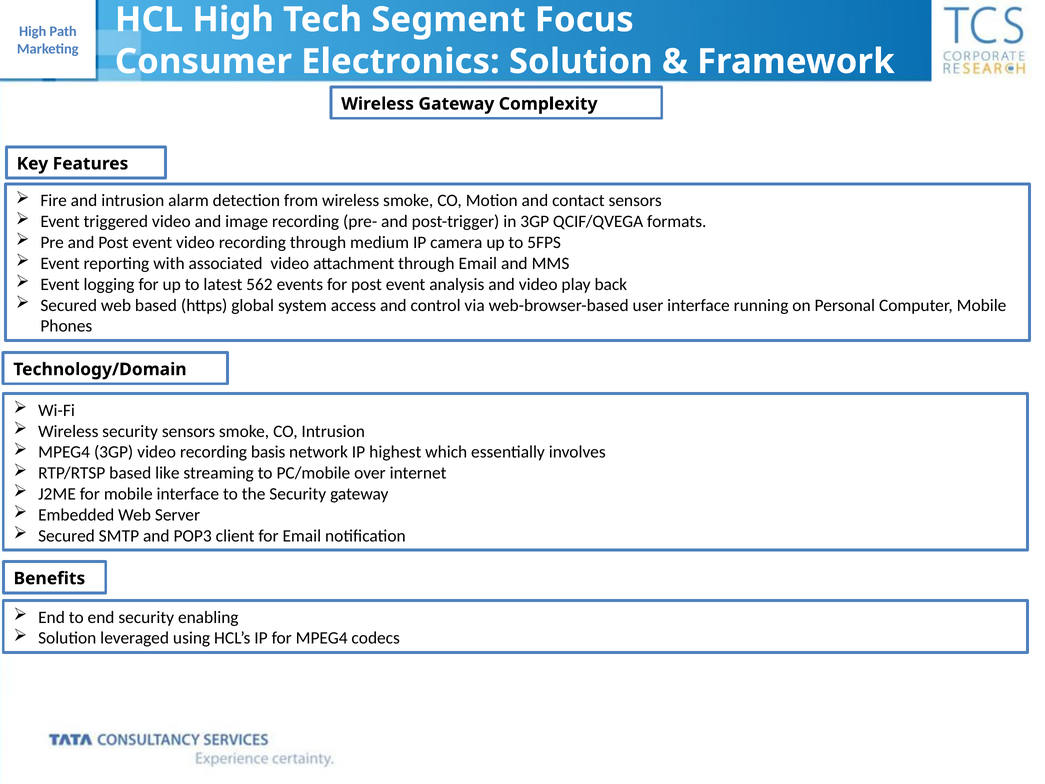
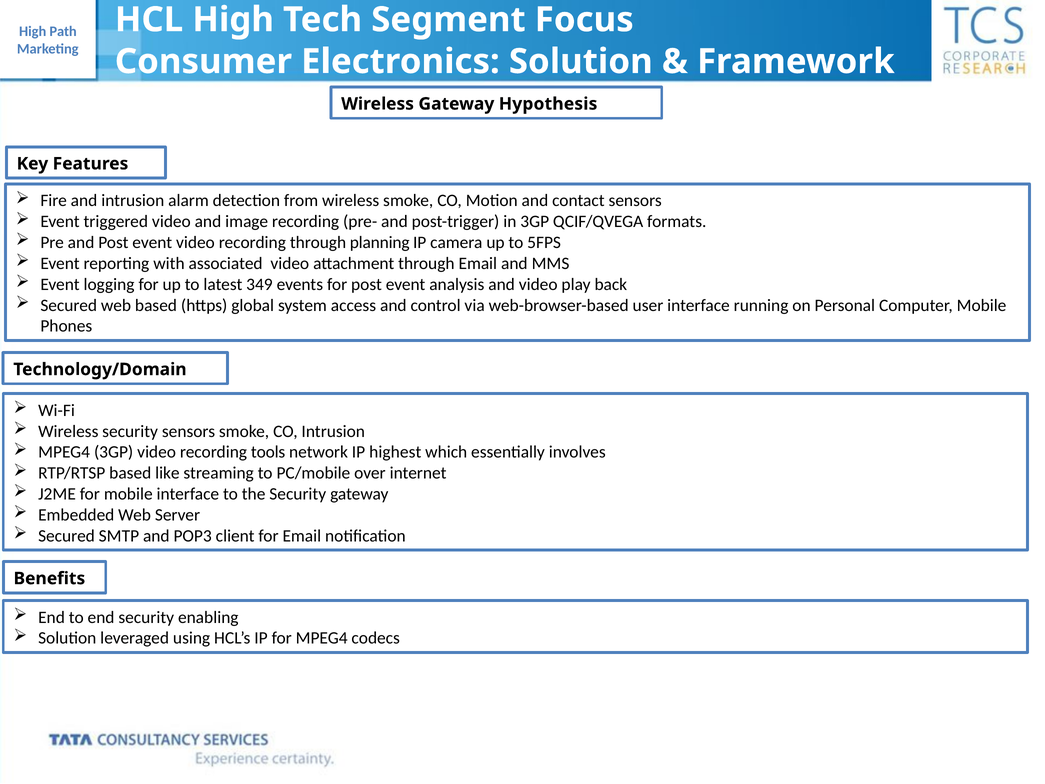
Complexity: Complexity -> Hypothesis (548, 104)
medium: medium -> planning (380, 242)
562: 562 -> 349 (259, 284)
basis: basis -> tools (268, 452)
